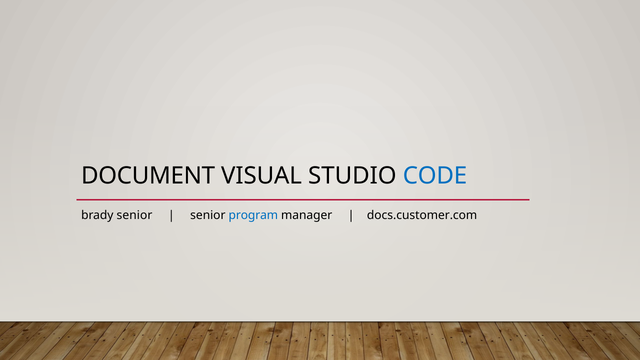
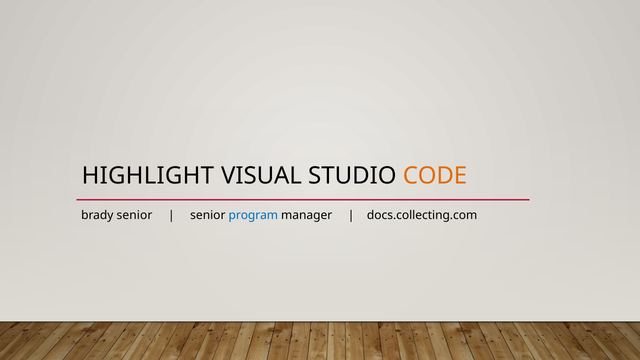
DOCUMENT: DOCUMENT -> HIGHLIGHT (148, 176)
CODE colour: blue -> orange (435, 176)
docs.customer.com: docs.customer.com -> docs.collecting.com (422, 216)
